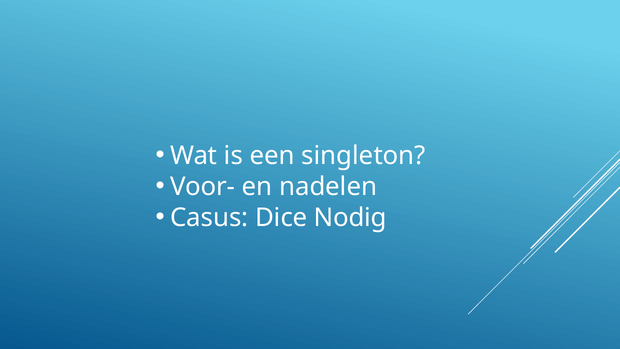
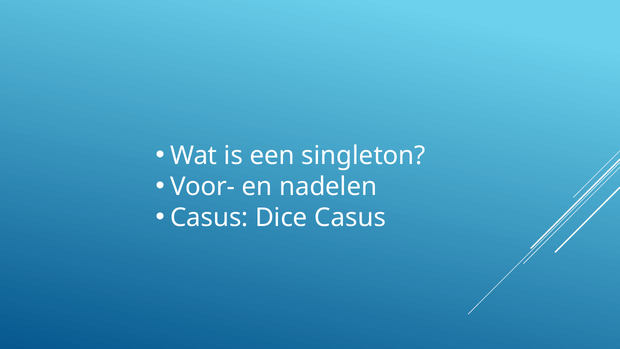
Dice Nodig: Nodig -> Casus (350, 218)
